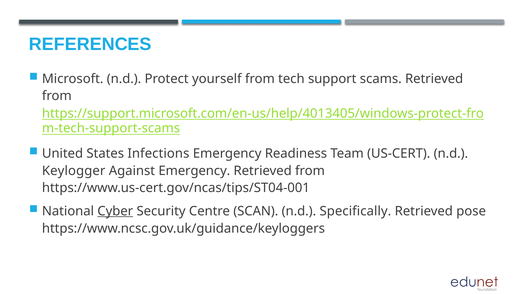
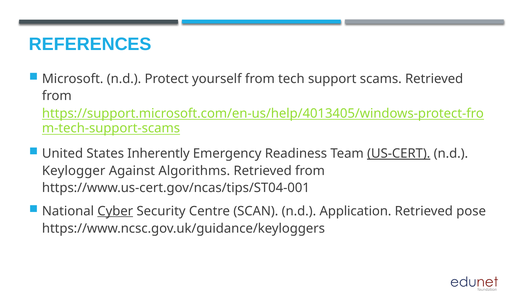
Infections: Infections -> Inherently (159, 154)
US-CERT underline: none -> present (399, 154)
Against Emergency: Emergency -> Algorithms (194, 171)
Specifically: Specifically -> Application (355, 211)
